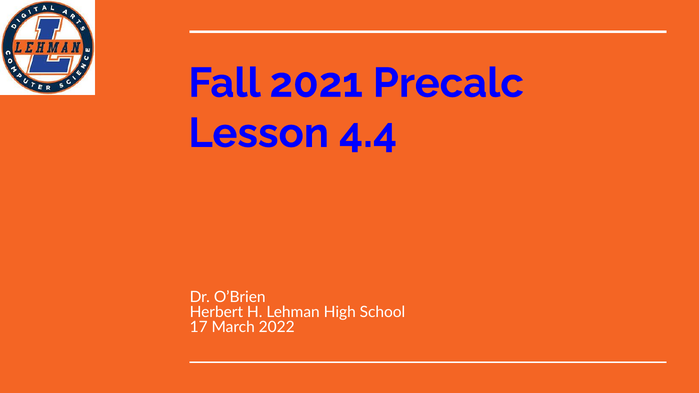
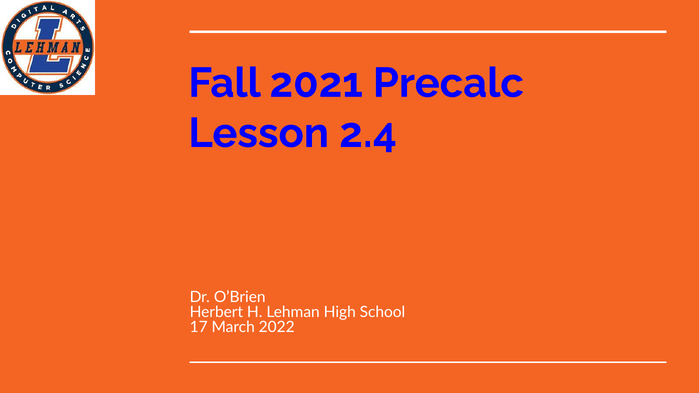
4.4: 4.4 -> 2.4 (368, 133)
